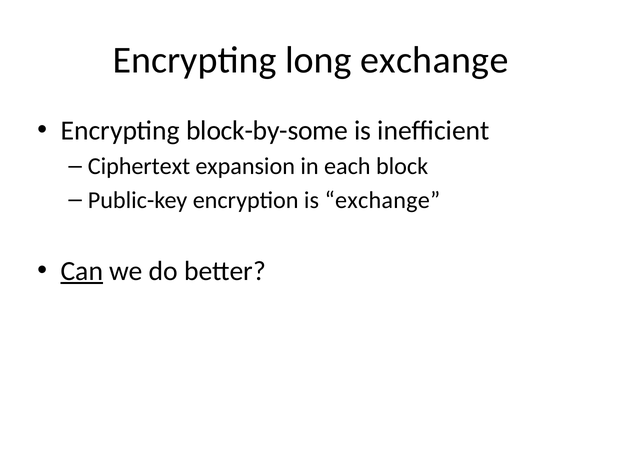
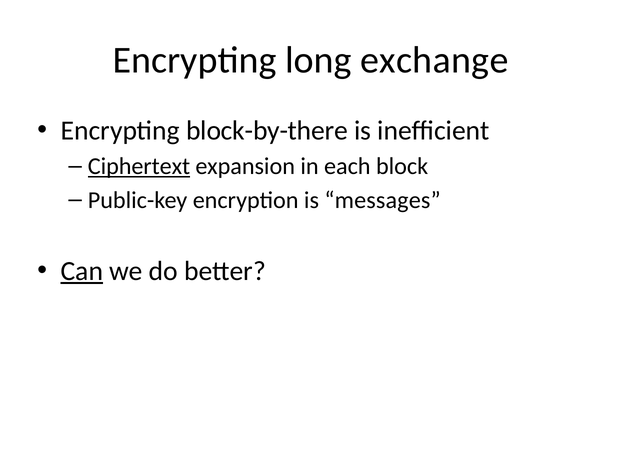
block-by-some: block-by-some -> block-by-there (267, 130)
Ciphertext underline: none -> present (139, 166)
is exchange: exchange -> messages (383, 200)
